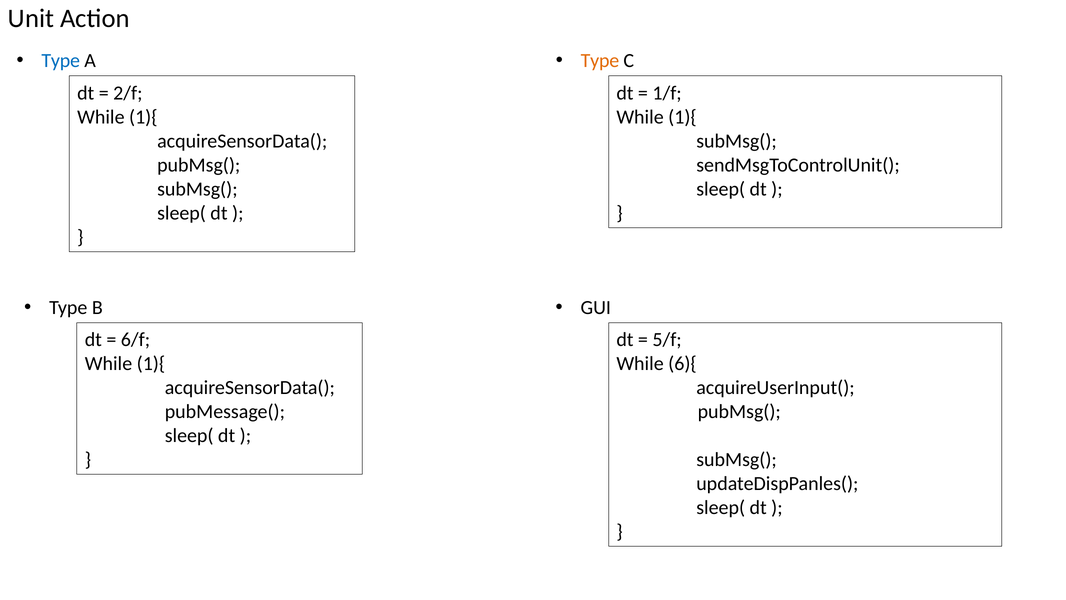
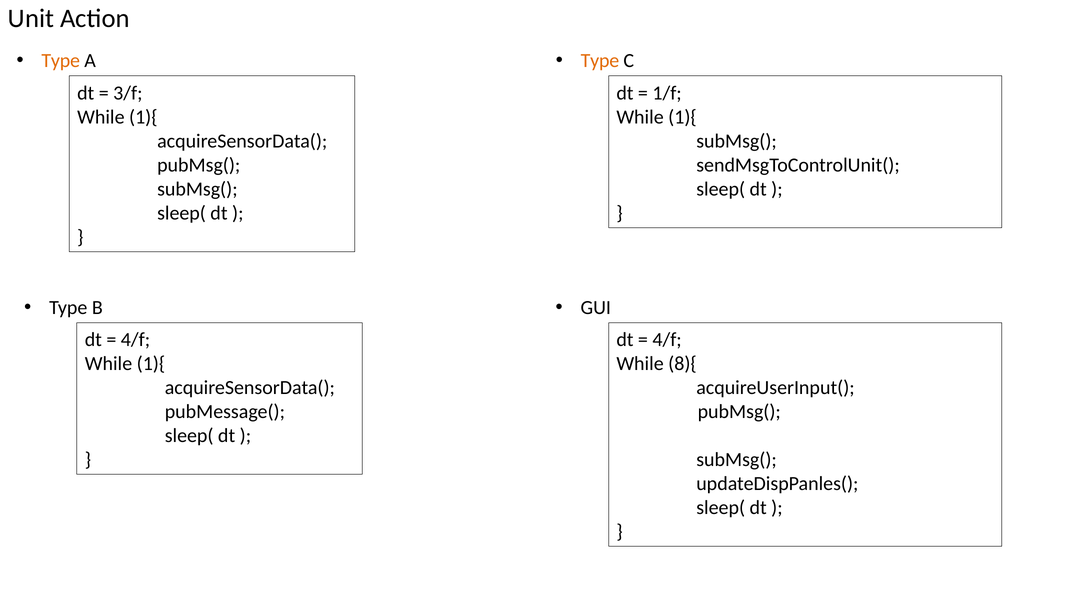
Type colour: blue -> orange (61, 61)
2/f: 2/f -> 3/f (128, 93)
6/f: 6/f -> 4/f (135, 340)
5/f: 5/f -> 4/f (667, 340)
6){: 6){ -> 8){ (682, 364)
